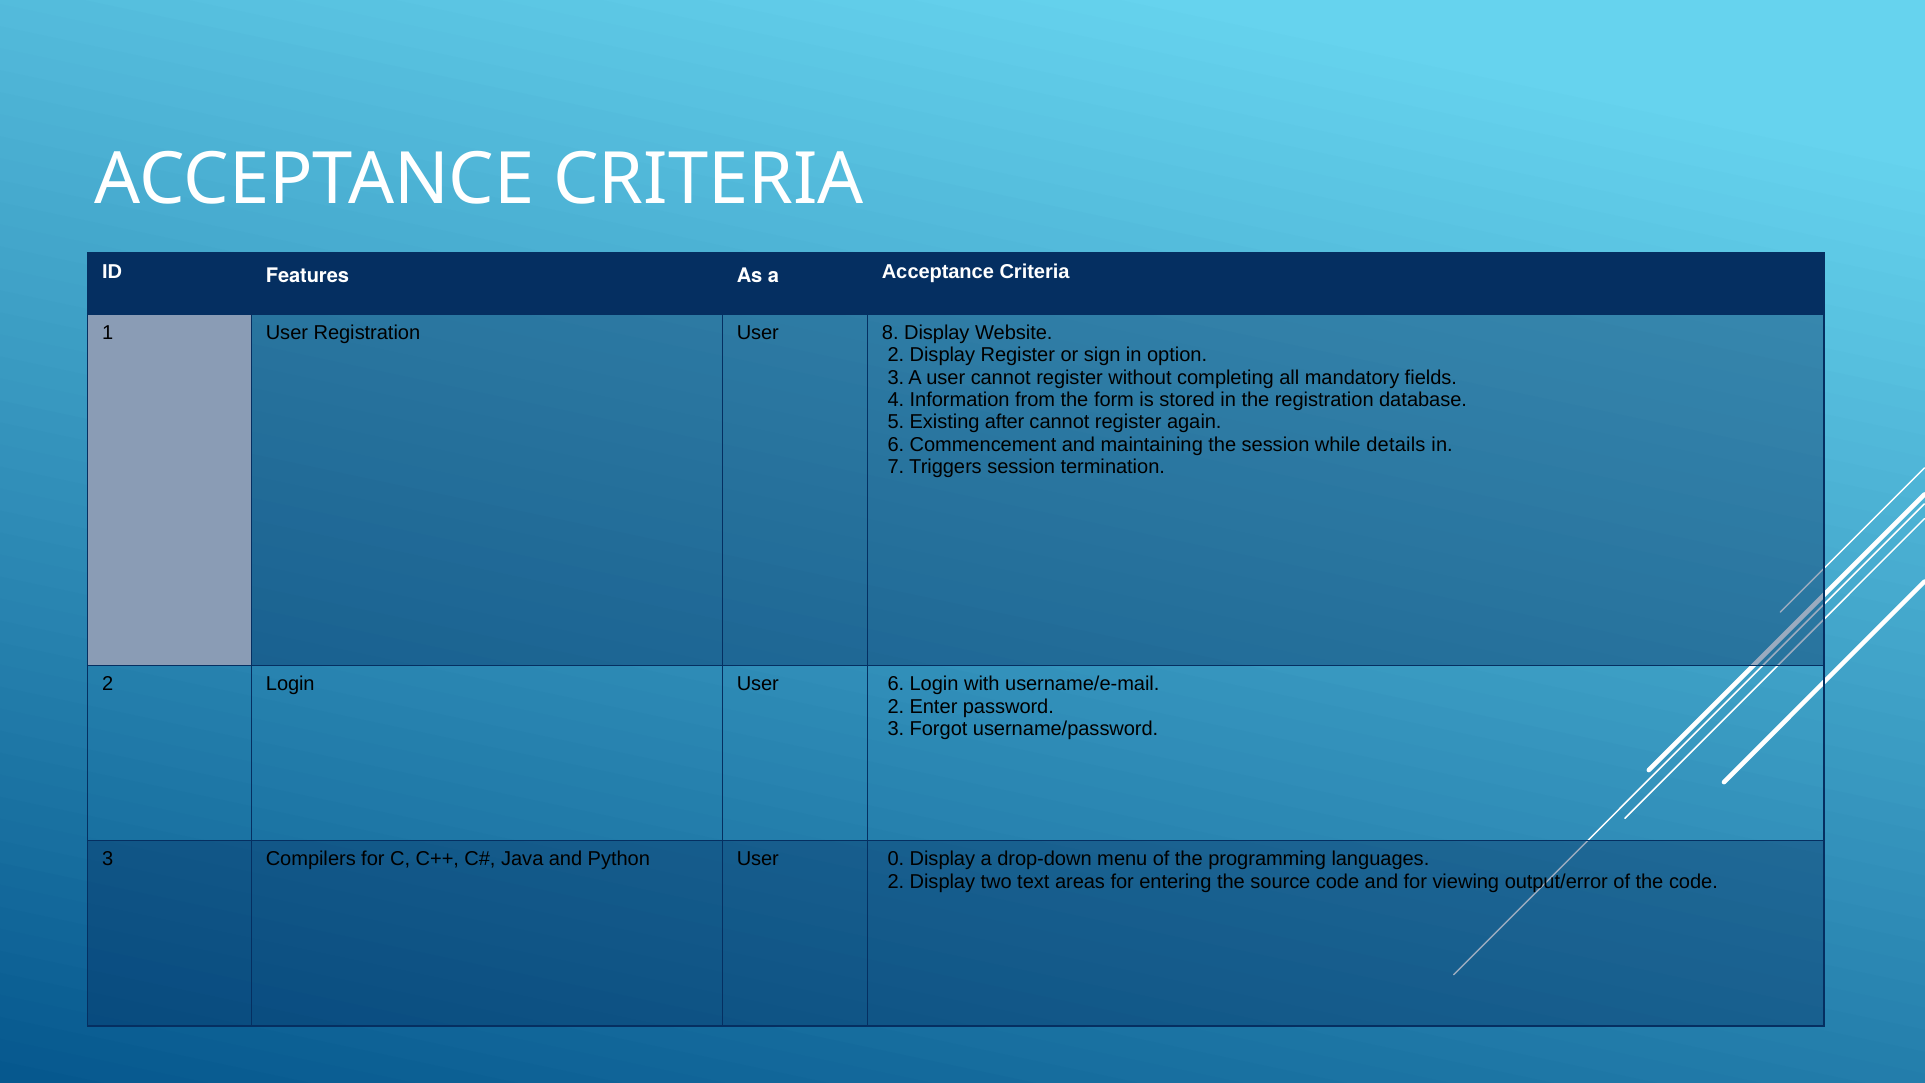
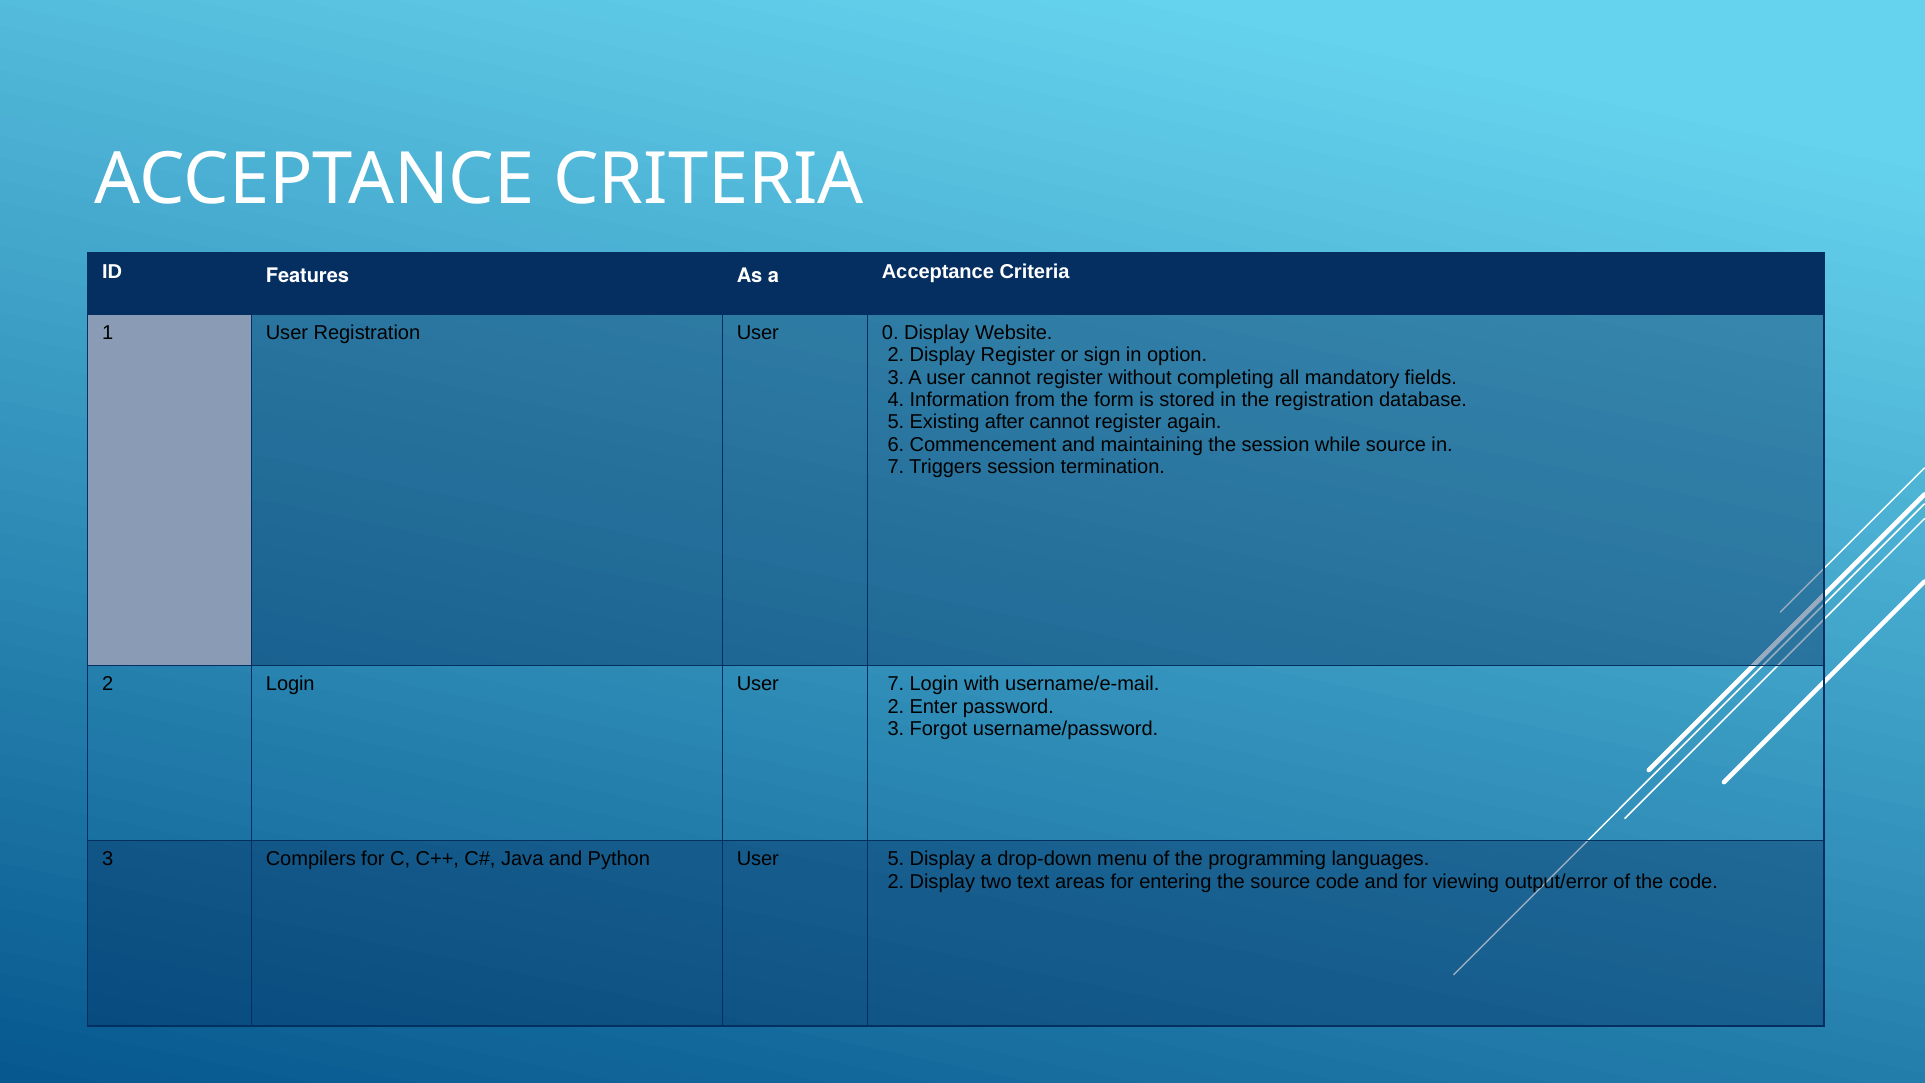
8: 8 -> 0 (890, 333)
while details: details -> source (1396, 445)
User 6: 6 -> 7 (896, 684)
User 0: 0 -> 5 (896, 859)
